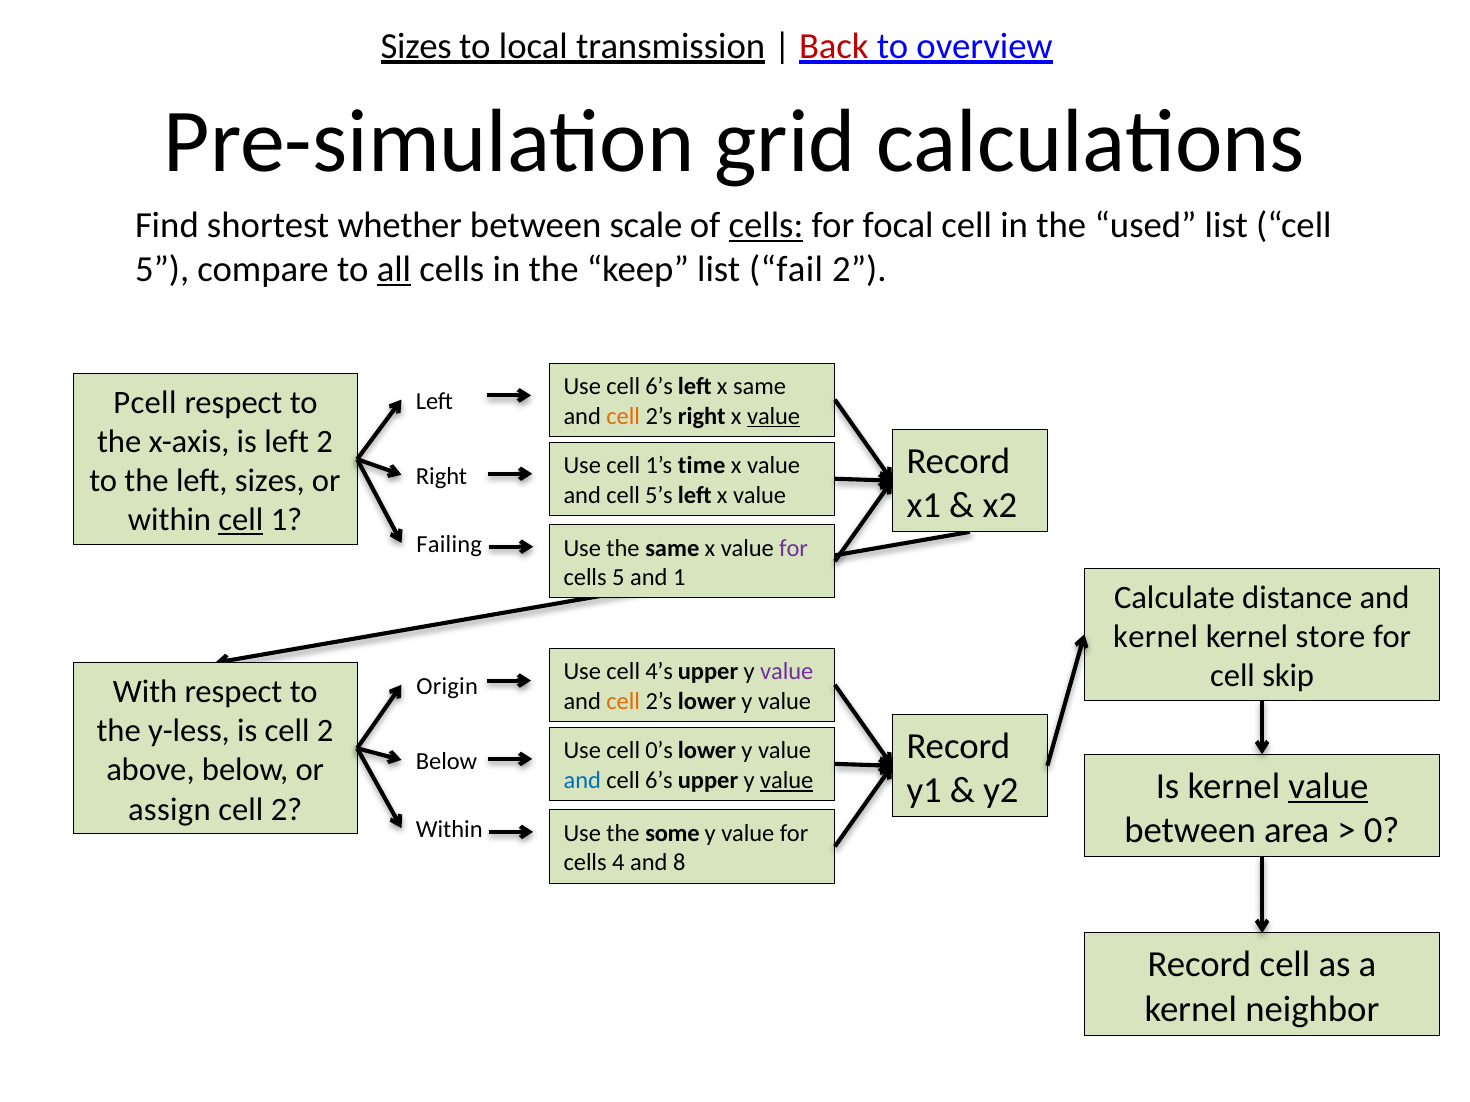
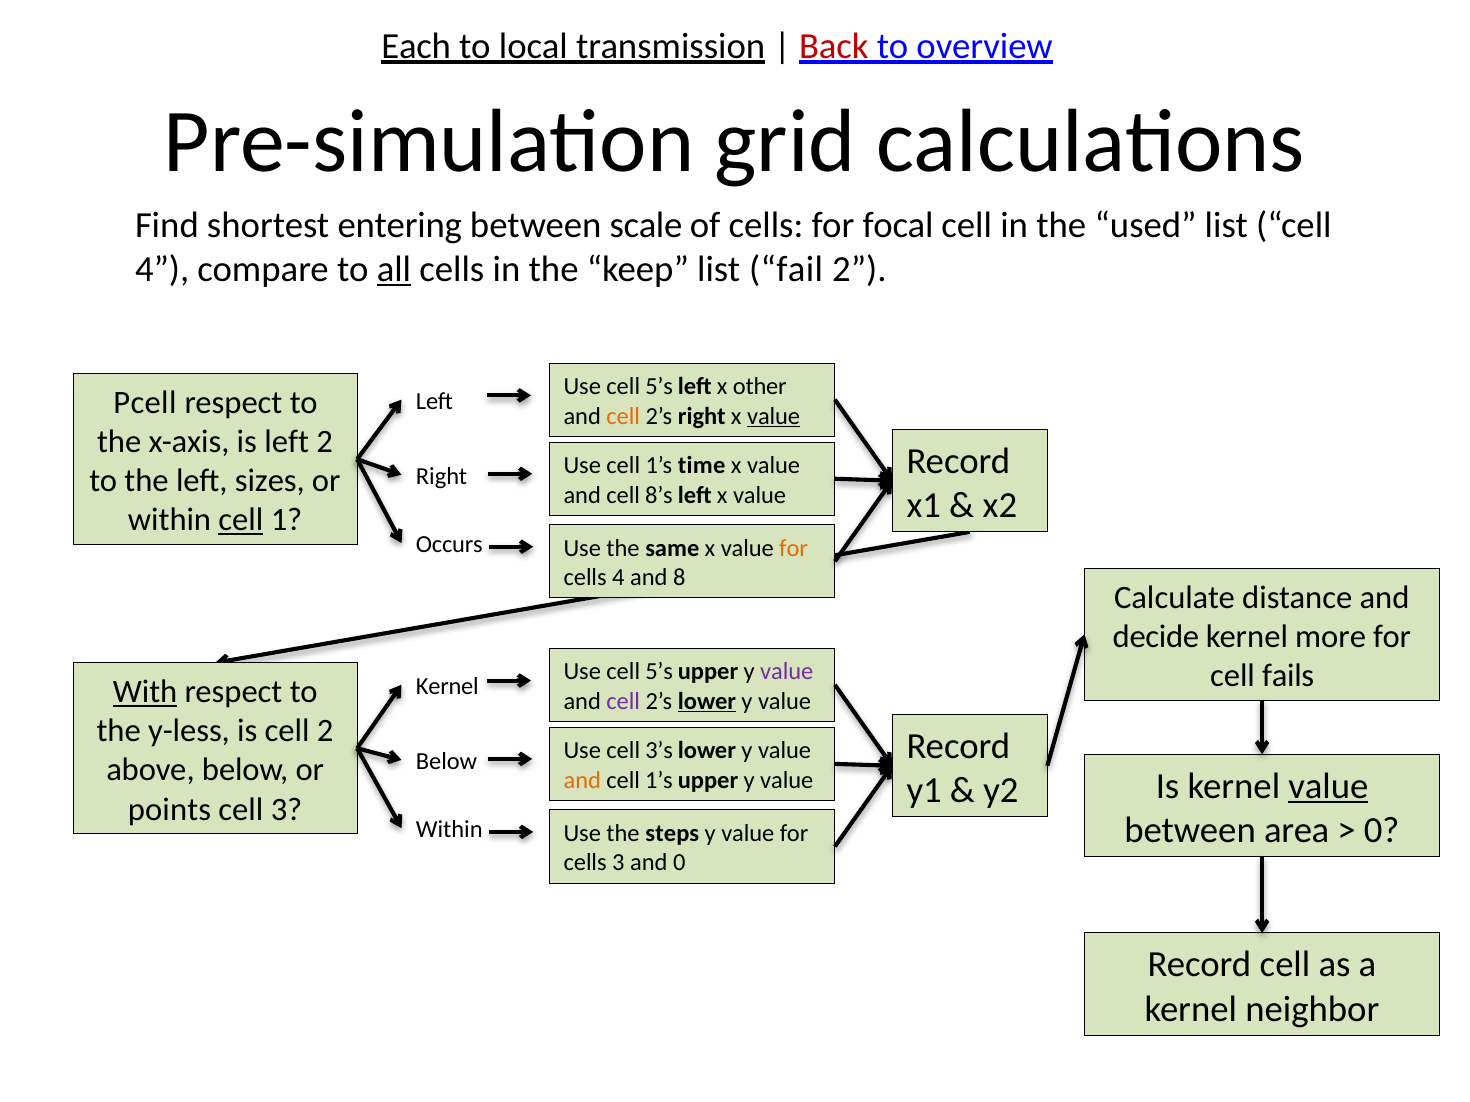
Sizes: Sizes -> Each (416, 46)
whether: whether -> entering (400, 226)
cells underline: present -> none (766, 226)
5: 5 -> 4 (162, 270)
6’s: 6’s -> 5’s (659, 387)
x same: same -> other (760, 387)
5’s: 5’s -> 8’s (659, 495)
Failing: Failing -> Occurs (449, 545)
for colour: purple -> orange (794, 549)
cells 5: 5 -> 4 (618, 578)
and 1: 1 -> 8 (679, 578)
kernel: kernel -> decide (1156, 637)
store: store -> more (1331, 637)
4’s: 4’s -> 5’s (659, 672)
skip: skip -> fails (1288, 676)
Origin: Origin -> Kernel (447, 687)
With underline: none -> present (145, 692)
cell colour: orange -> purple (623, 702)
lower underline: none -> present (707, 702)
0’s: 0’s -> 3’s (659, 751)
and colour: blue -> orange (582, 781)
6’s: 6’s -> 1’s (659, 781)
value underline: present -> none (787, 781)
assign: assign -> points (169, 810)
2: 2 -> 3 (287, 810)
some: some -> steps (672, 834)
cells 4: 4 -> 3 (618, 863)
and 8: 8 -> 0 (679, 863)
